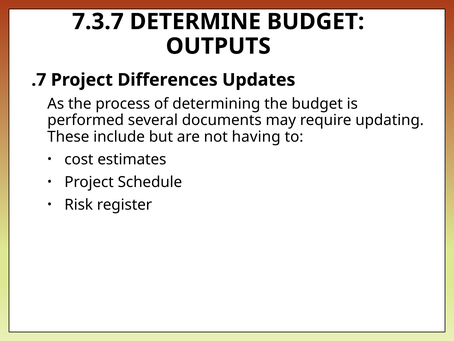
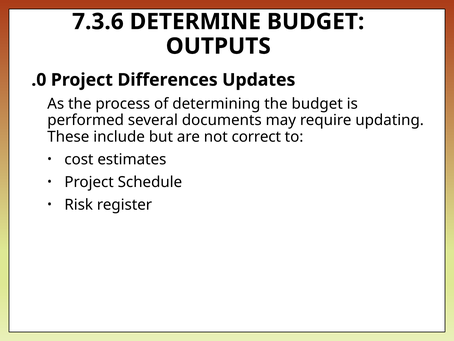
7.3.7: 7.3.7 -> 7.3.6 (98, 22)
.7: .7 -> .0 (39, 80)
having: having -> correct (256, 136)
